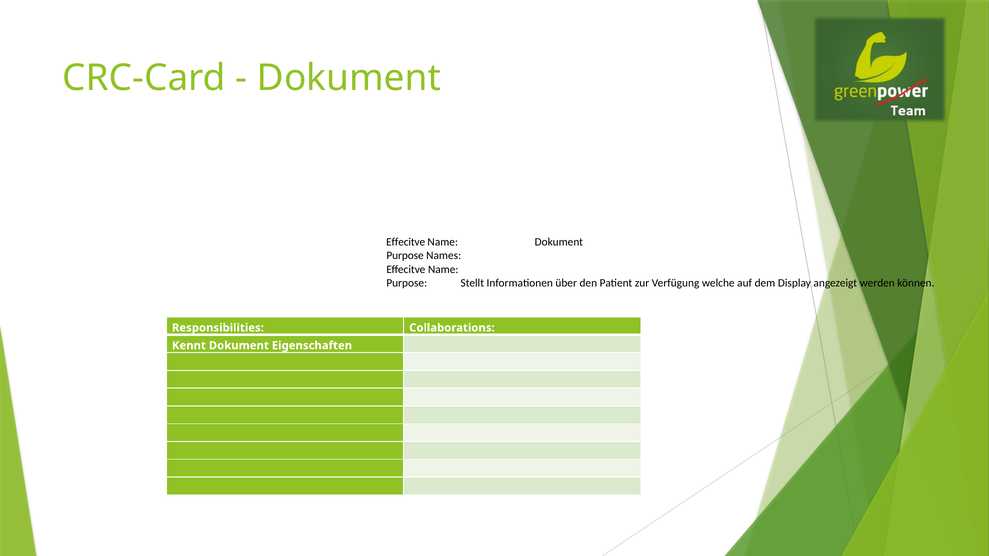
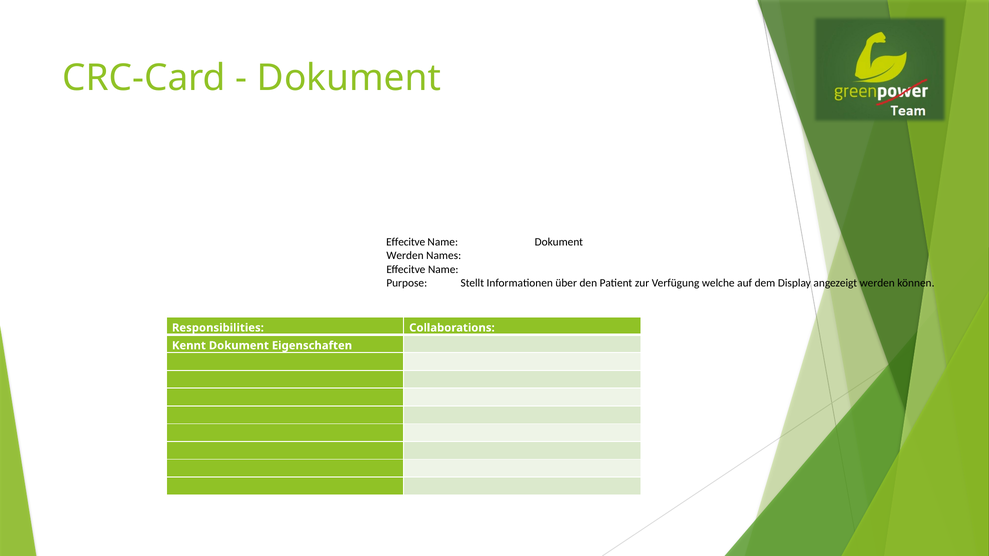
Purpose: Purpose -> Werden (405, 256)
